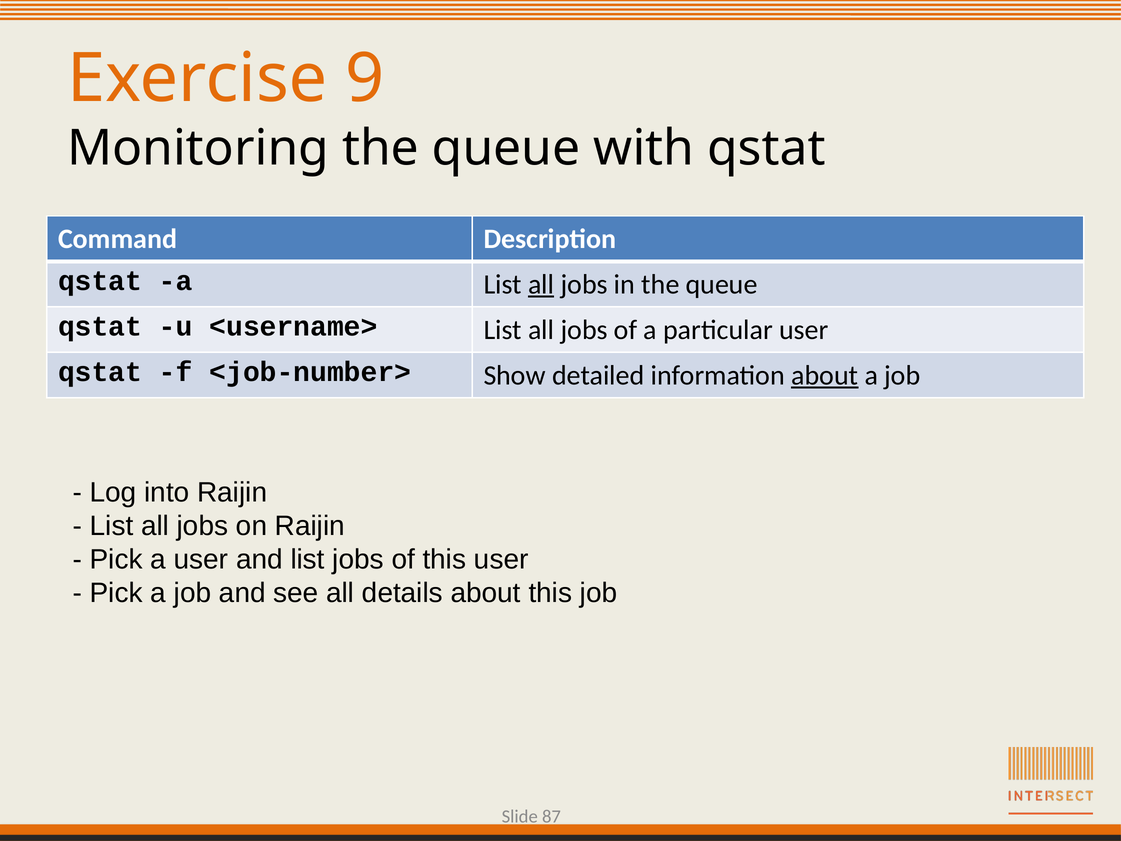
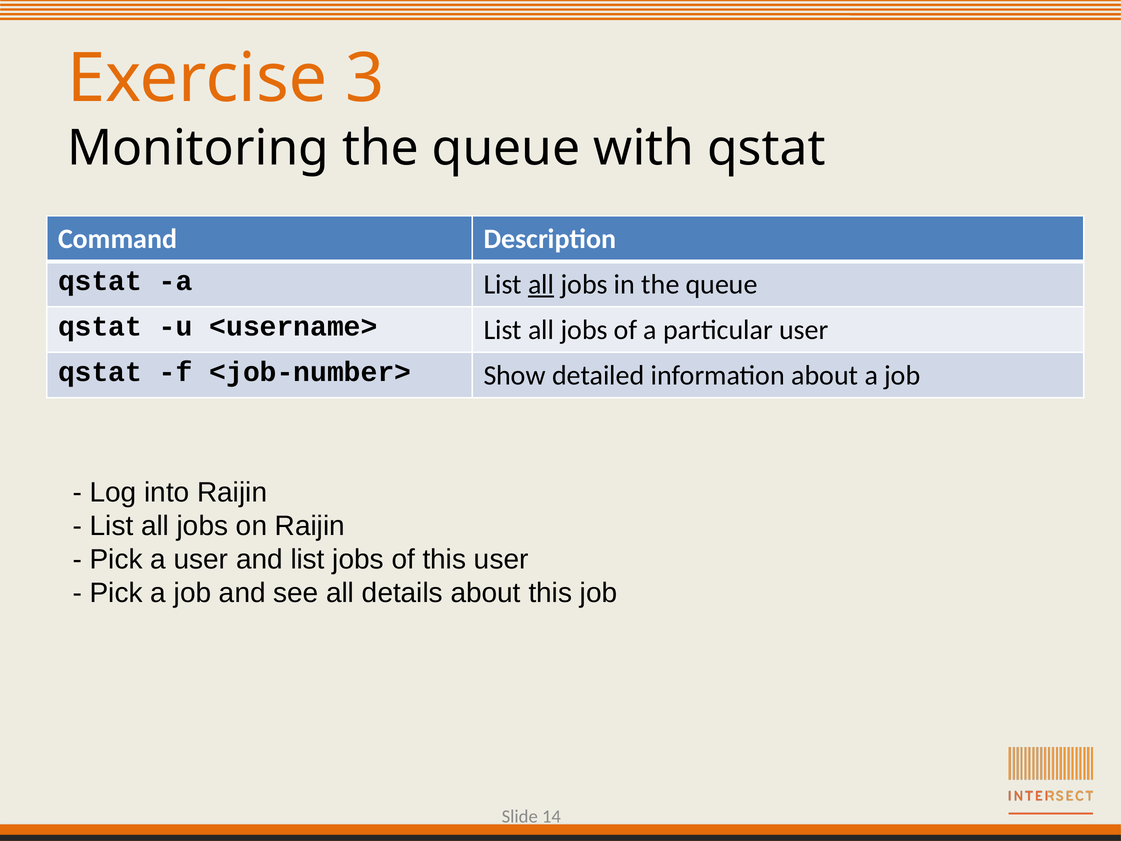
9: 9 -> 3 (365, 79)
about underline: present -> none (825, 375)
87: 87 -> 14 (551, 816)
